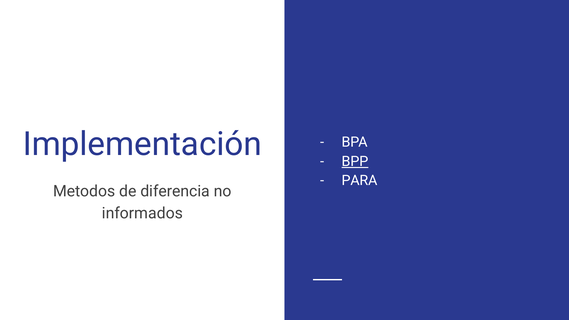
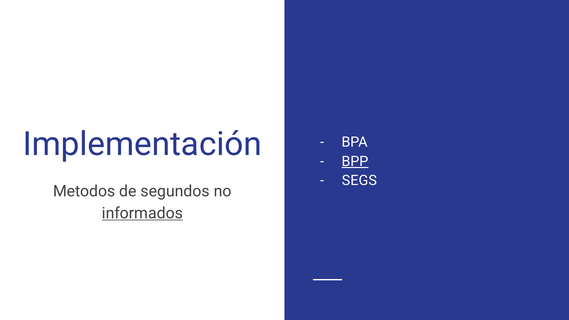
PARA: PARA -> SEGS (359, 181)
diferencia: diferencia -> segundos (175, 191)
informados underline: none -> present (142, 213)
